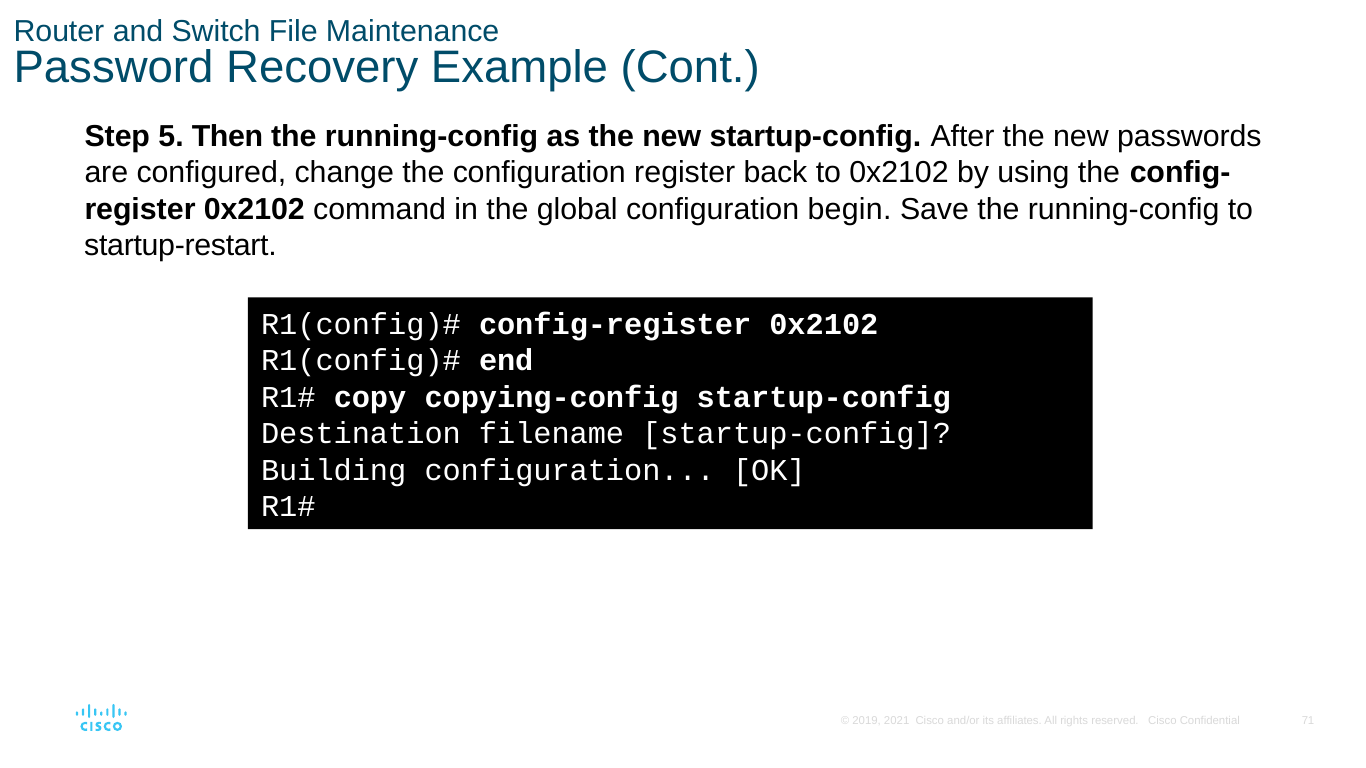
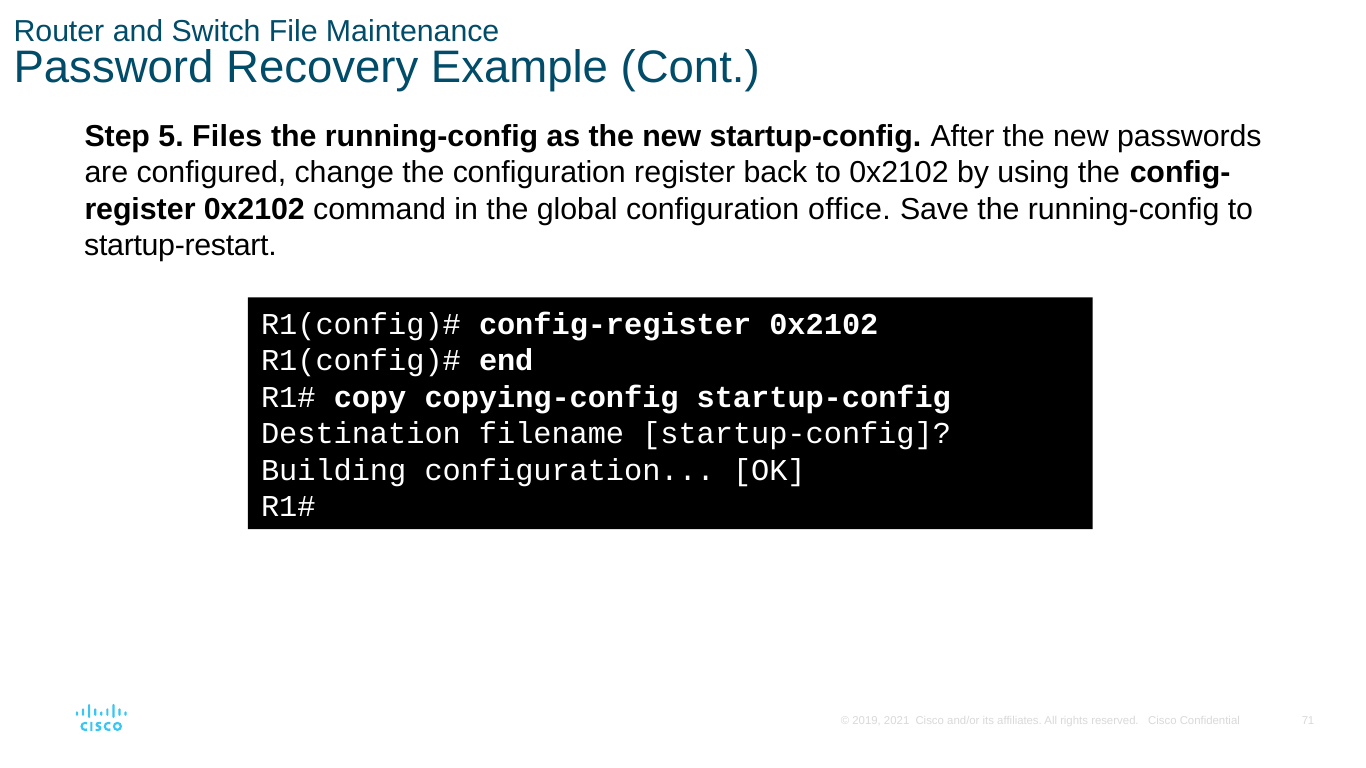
Then: Then -> Files (227, 136)
begin: begin -> office (849, 209)
